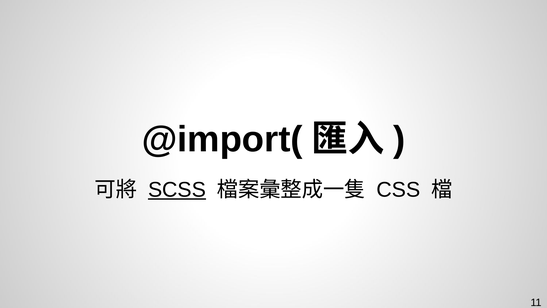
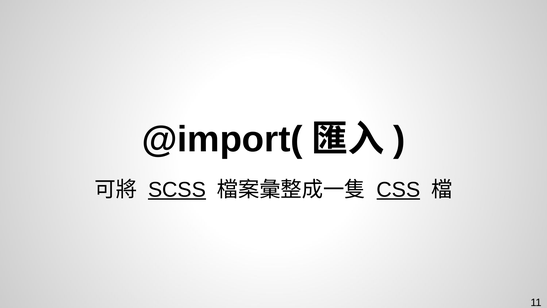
CSS underline: none -> present (398, 190)
